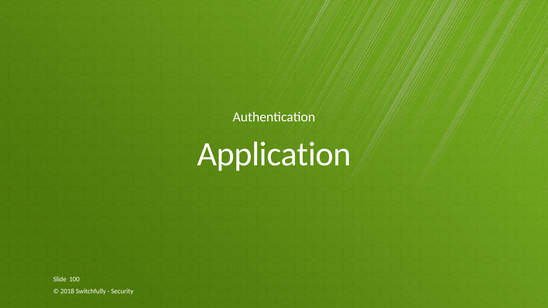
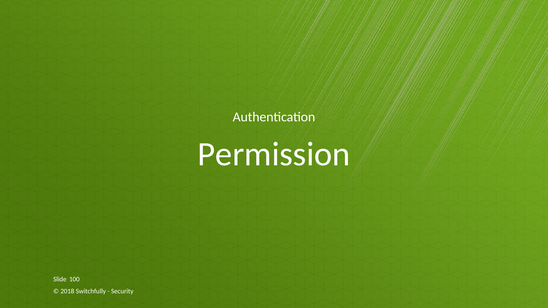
Application: Application -> Permission (274, 154)
